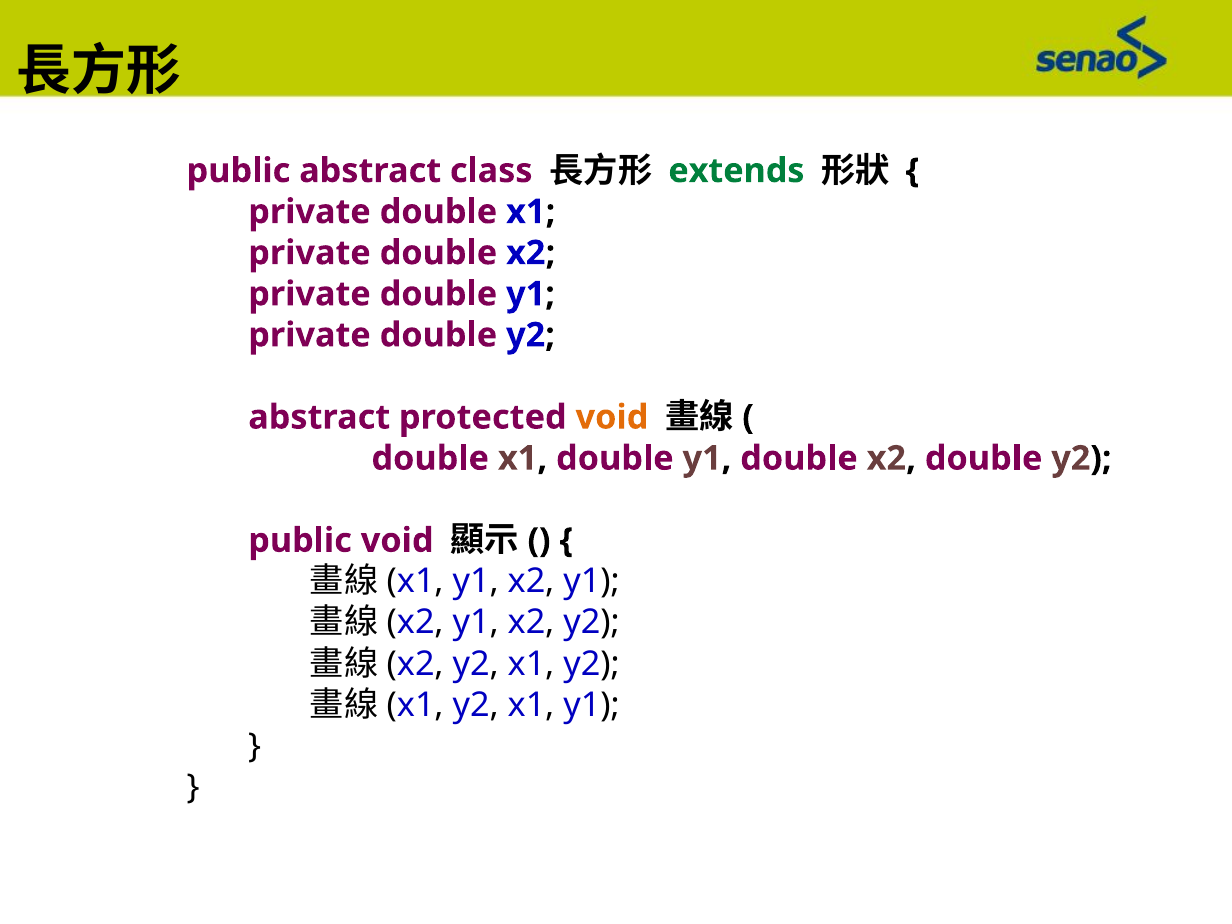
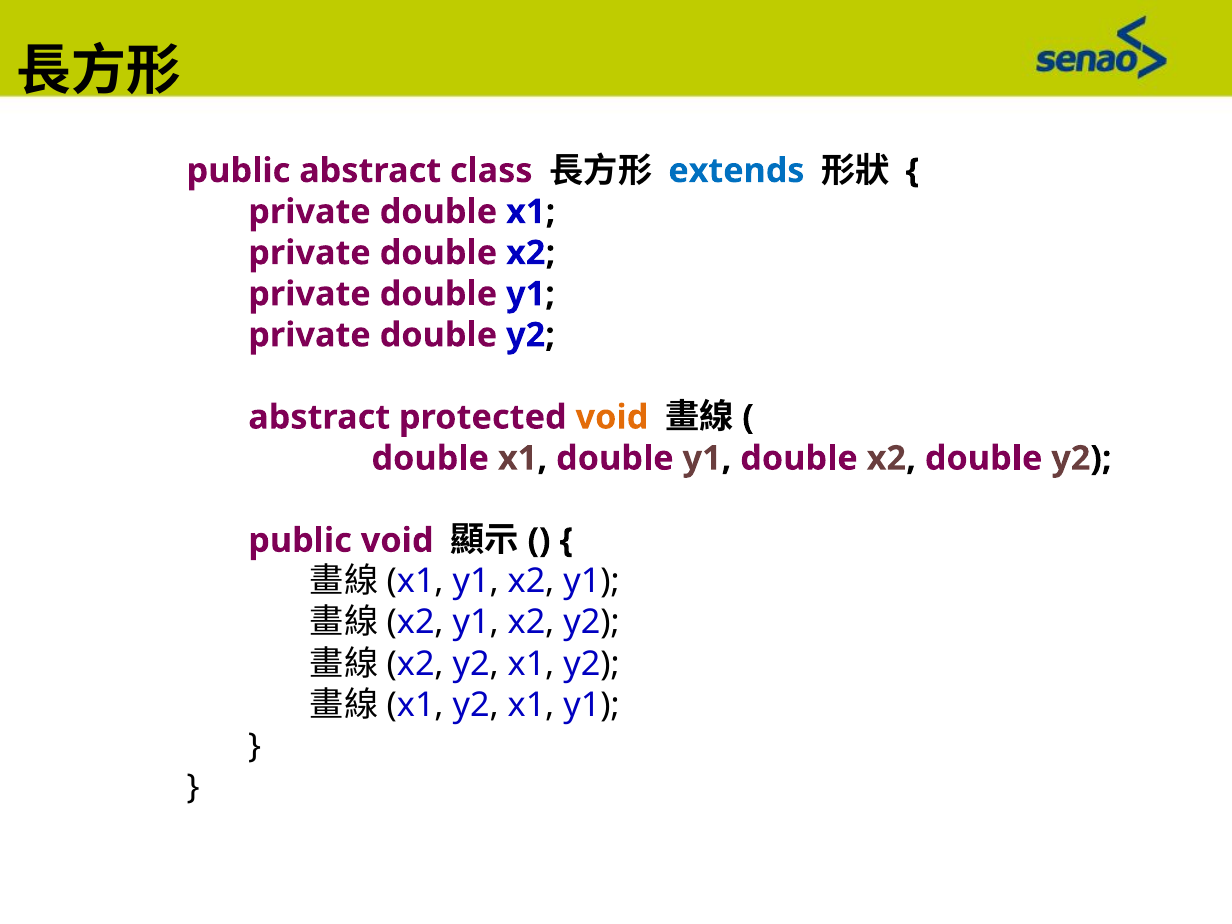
extends colour: green -> blue (736, 171)
